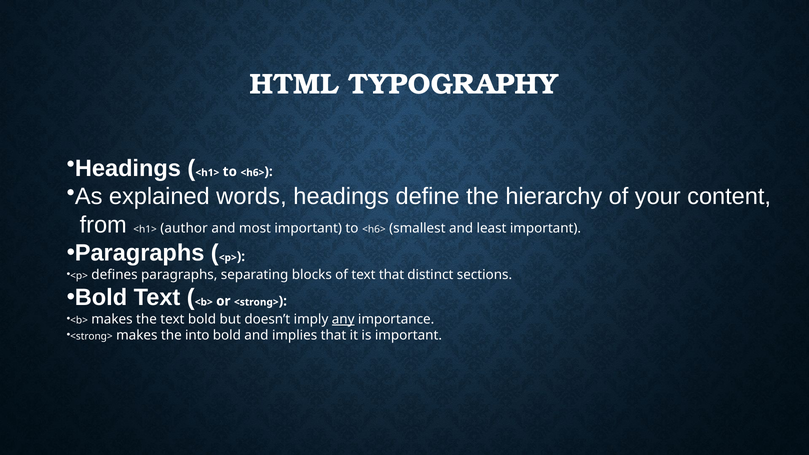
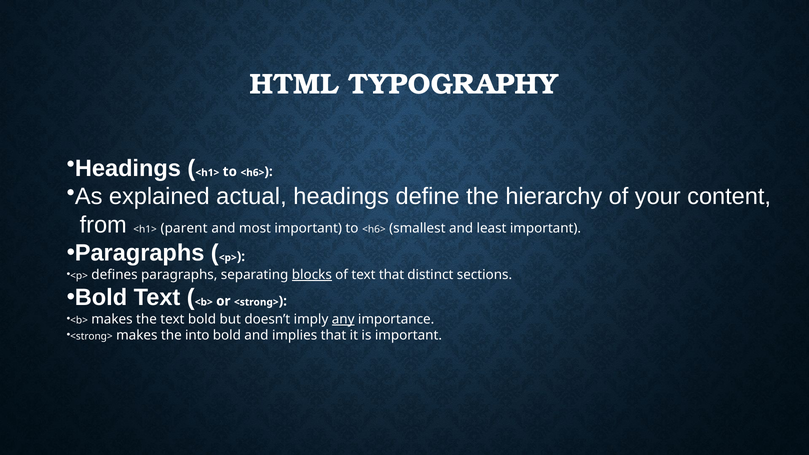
words: words -> actual (251, 197)
author: author -> parent (184, 228)
blocks underline: none -> present (312, 275)
